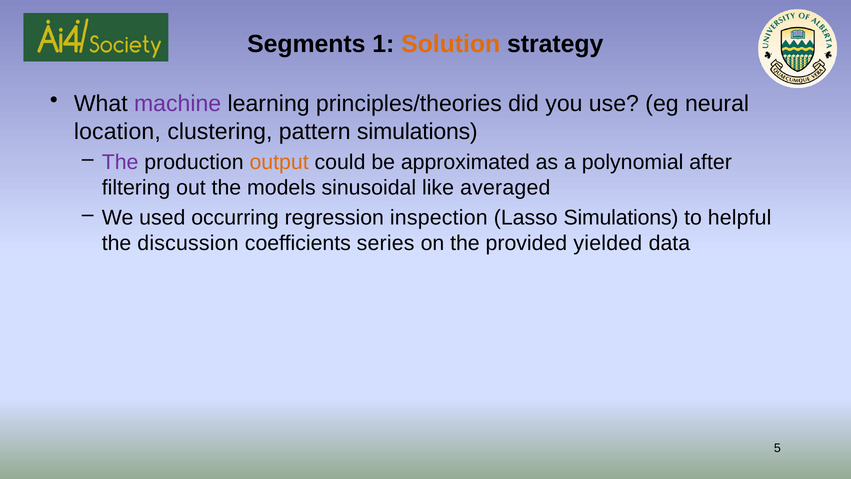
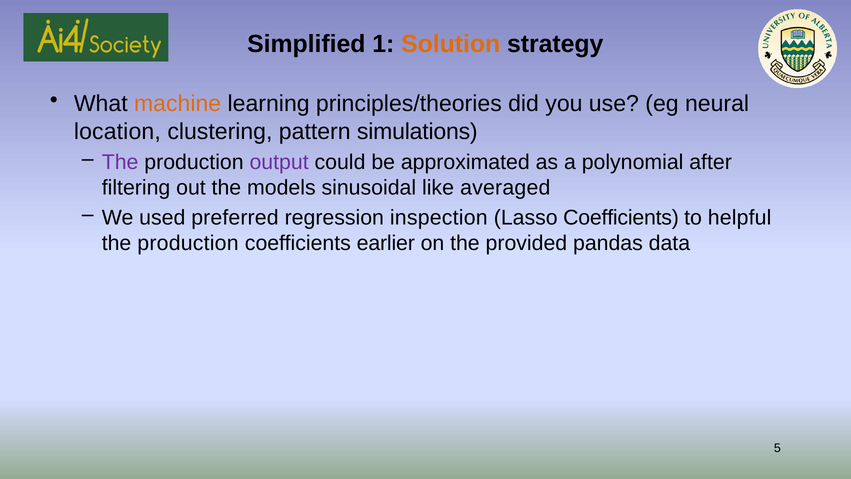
Segments: Segments -> Simplified (306, 44)
machine colour: purple -> orange (178, 104)
output colour: orange -> purple (279, 162)
occurring: occurring -> preferred (235, 217)
Lasso Simulations: Simulations -> Coefficients (621, 217)
discussion: discussion -> production (188, 243)
series: series -> earlier (386, 243)
yielded: yielded -> pandas (608, 243)
